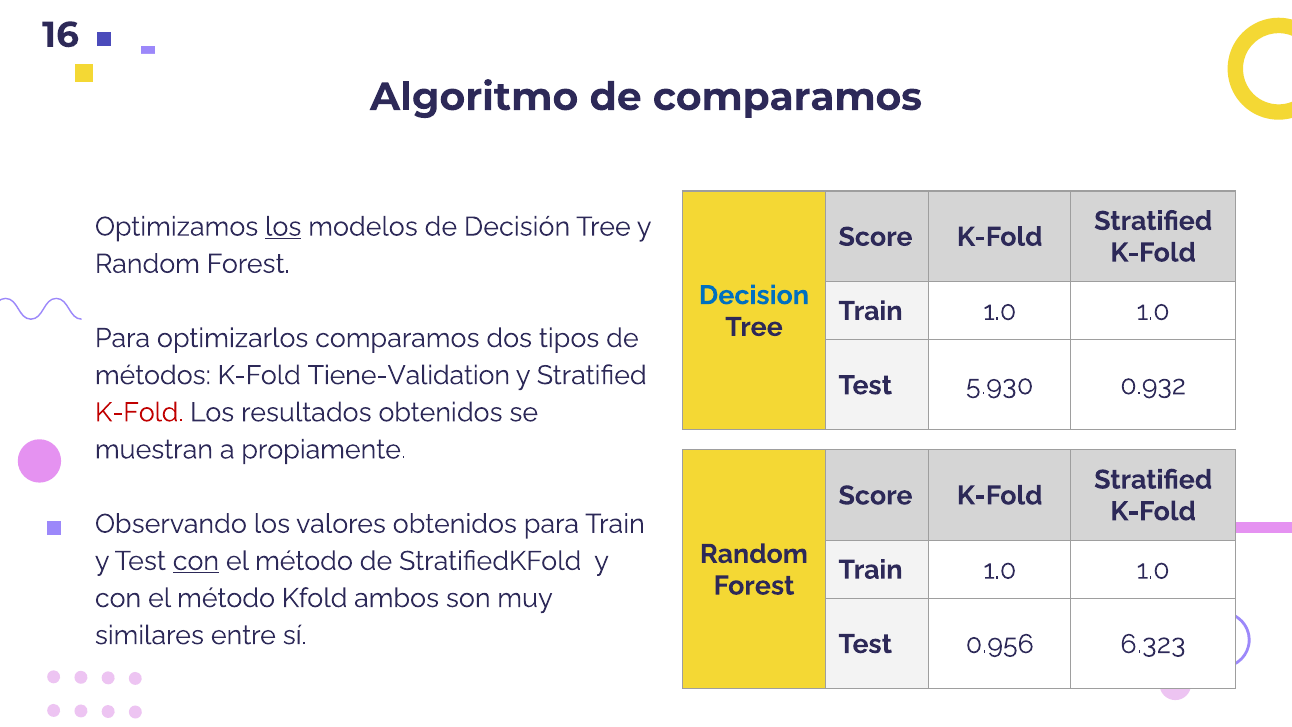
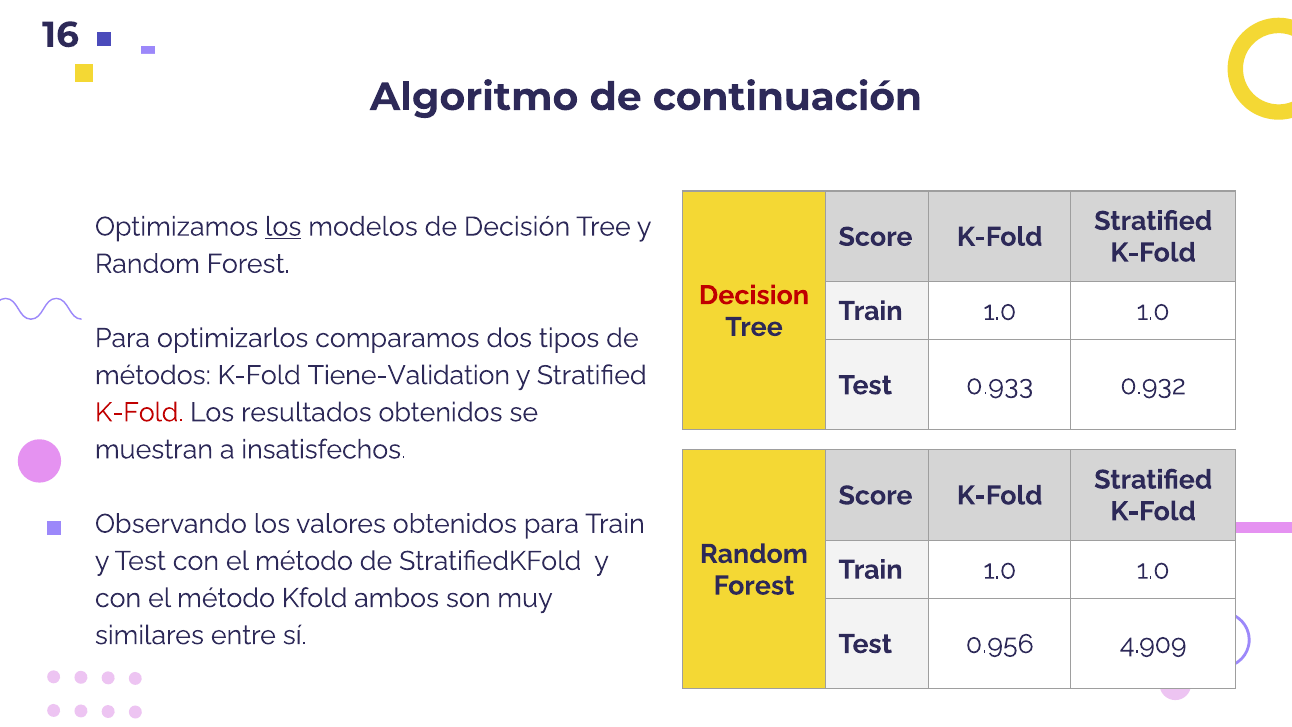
de comparamos: comparamos -> continuación (787, 97)
Decision colour: blue -> red (754, 295)
5.930: 5.930 -> 0.933 (1000, 385)
propiamente: propiamente -> insatisfechos (324, 449)
con underline: present -> none (196, 561)
6.323: 6.323 -> 4.909 (1153, 644)
